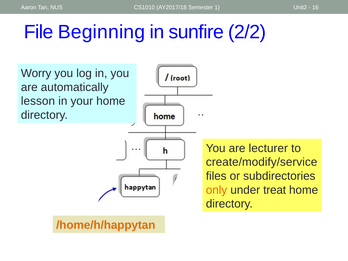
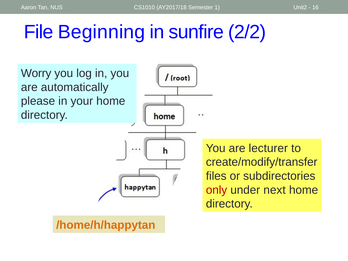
lesson: lesson -> please (38, 101)
create/modify/service: create/modify/service -> create/modify/transfer (262, 162)
only colour: orange -> red (217, 190)
treat: treat -> next (275, 190)
